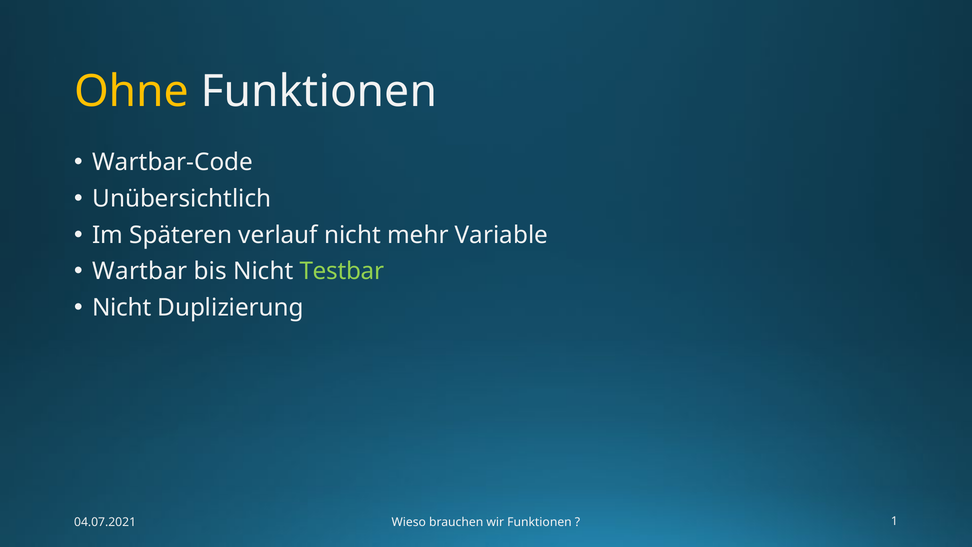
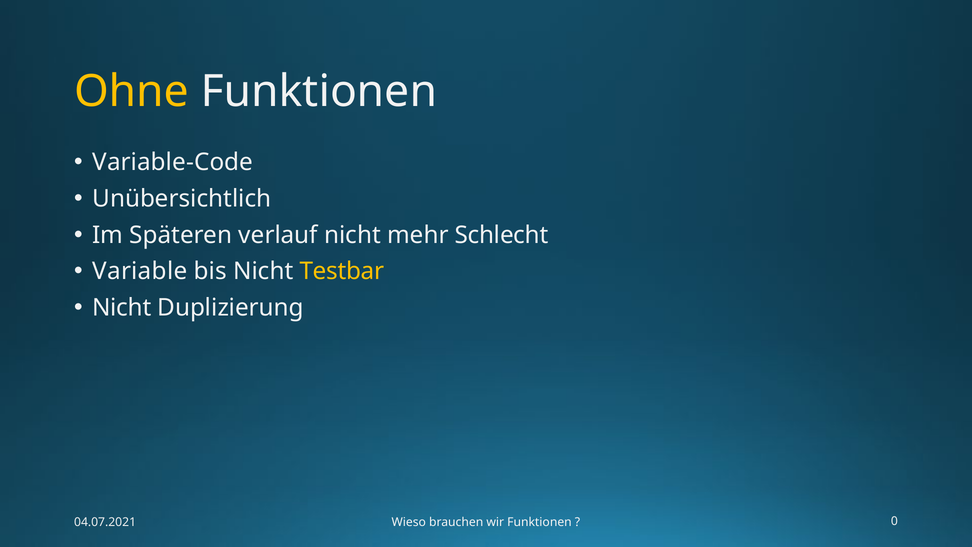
Wartbar-Code: Wartbar-Code -> Variable-Code (173, 162)
Variable: Variable -> Schlecht (502, 235)
Wartbar: Wartbar -> Variable (140, 271)
Testbar colour: light green -> yellow (342, 271)
1: 1 -> 0 (894, 521)
